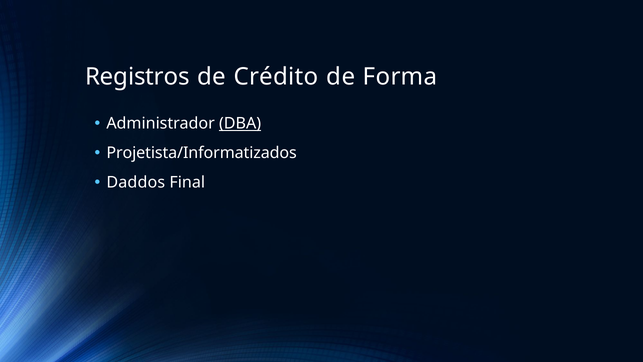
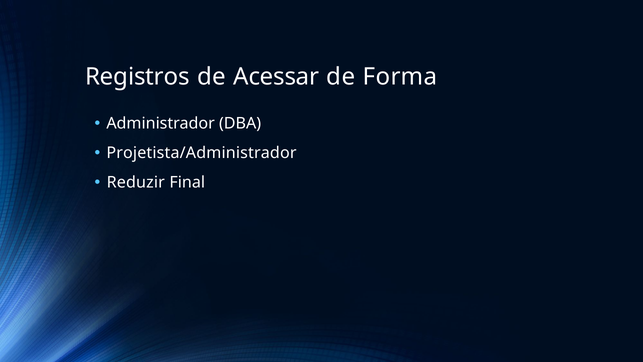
Crédito: Crédito -> Acessar (276, 77)
DBA underline: present -> none (240, 123)
Projetista/Informatizados: Projetista/Informatizados -> Projetista/Administrador (201, 153)
Daddos: Daddos -> Reduzir (136, 182)
